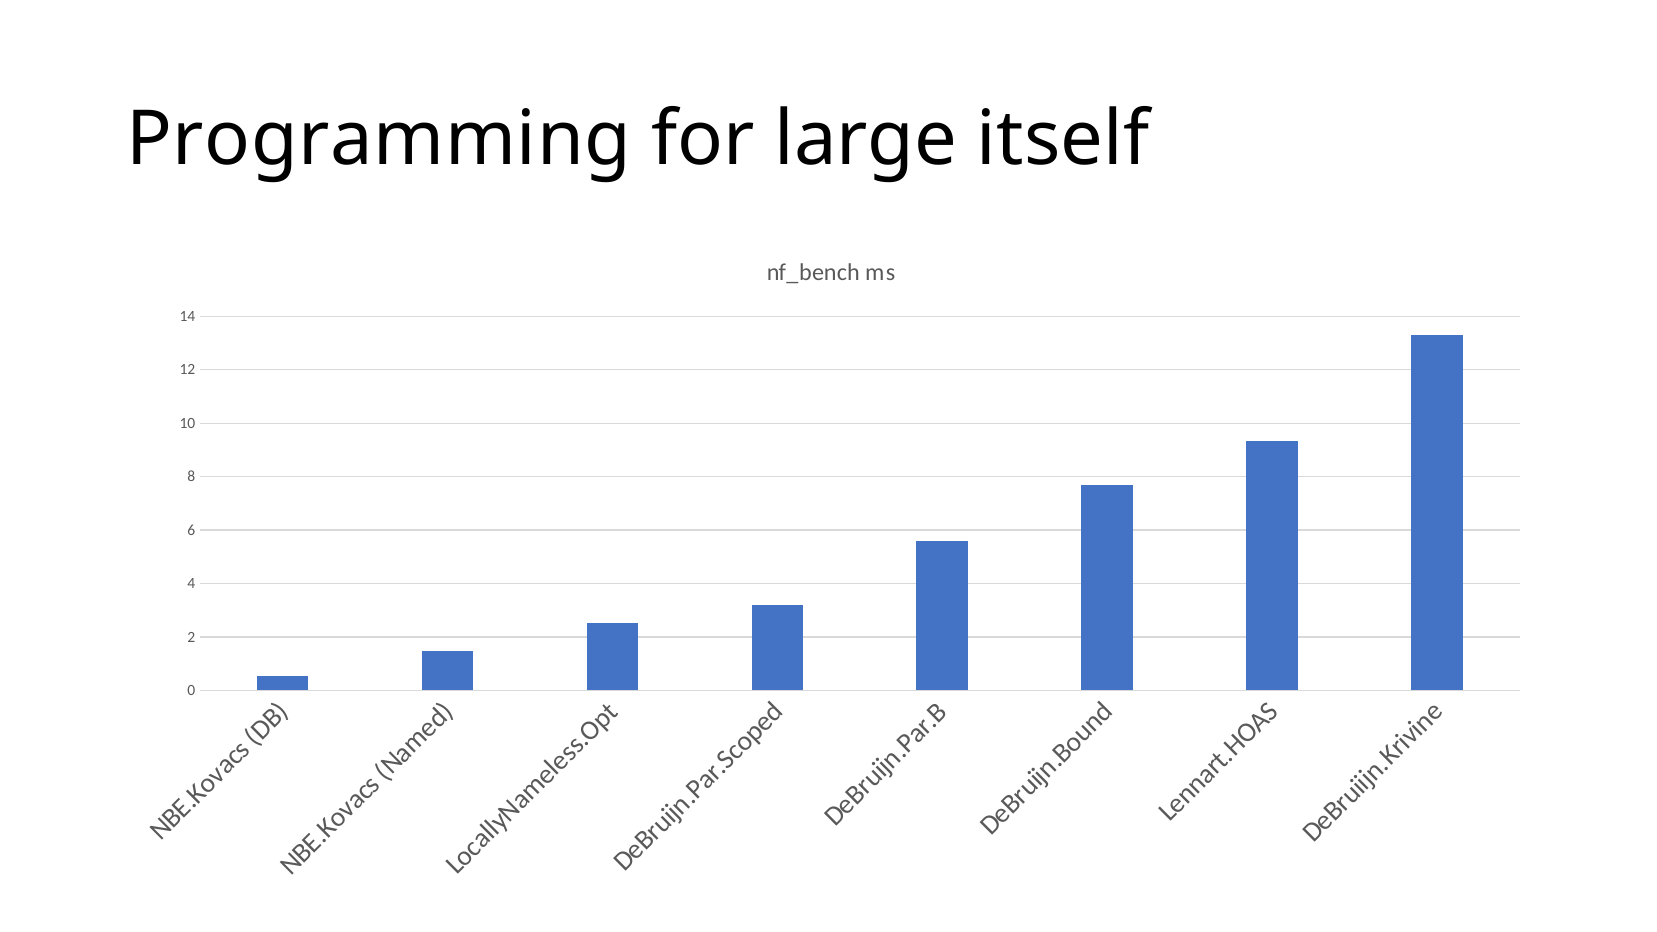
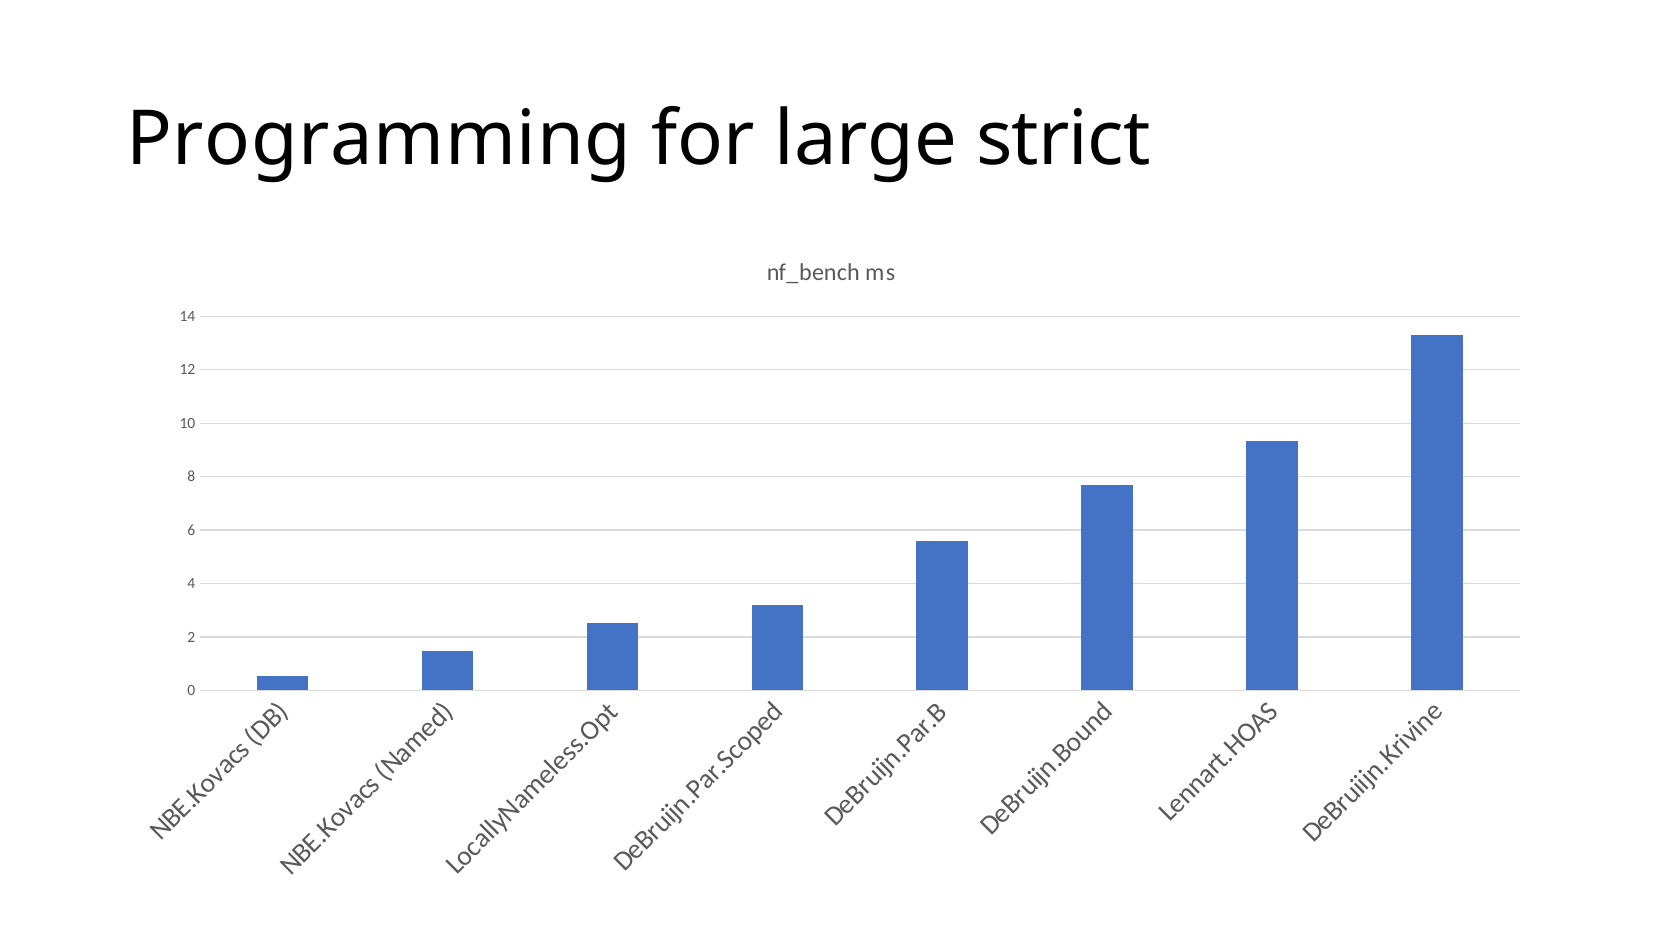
itself: itself -> strict (1063, 139)
